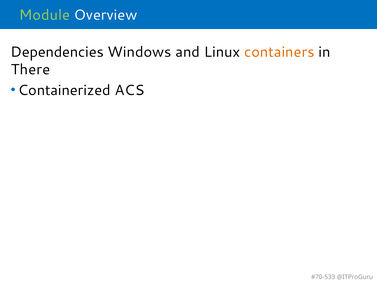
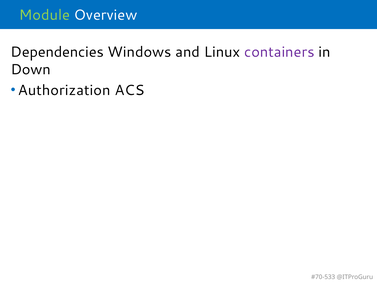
containers colour: orange -> purple (279, 52)
There: There -> Down (31, 70)
Containerized: Containerized -> Authorization (64, 90)
